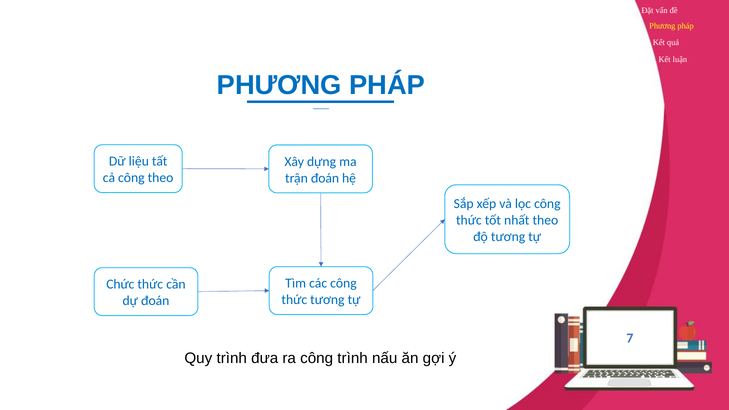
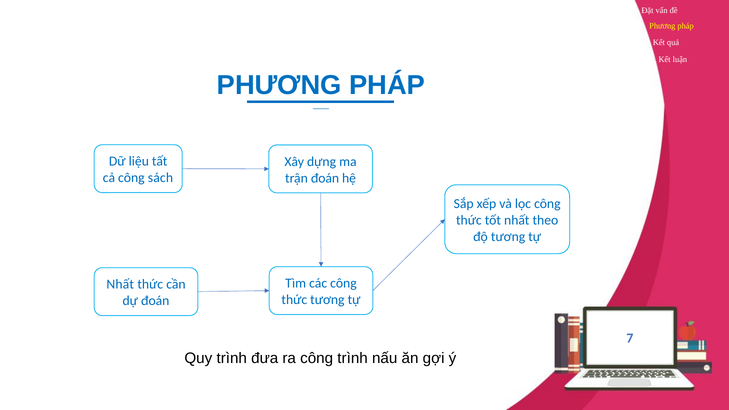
công theo: theo -> sách (160, 178)
Chức: Chức -> Nhất (120, 284)
